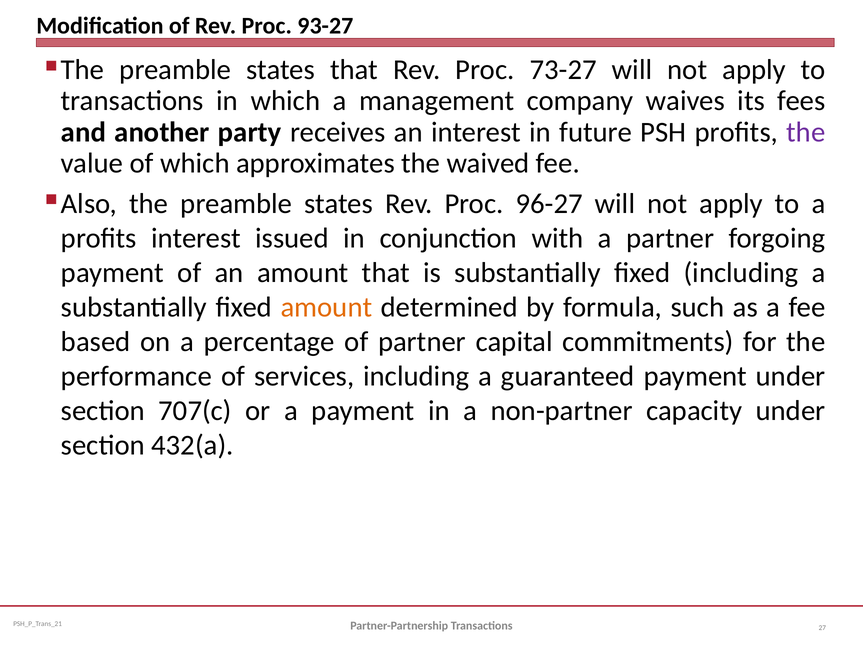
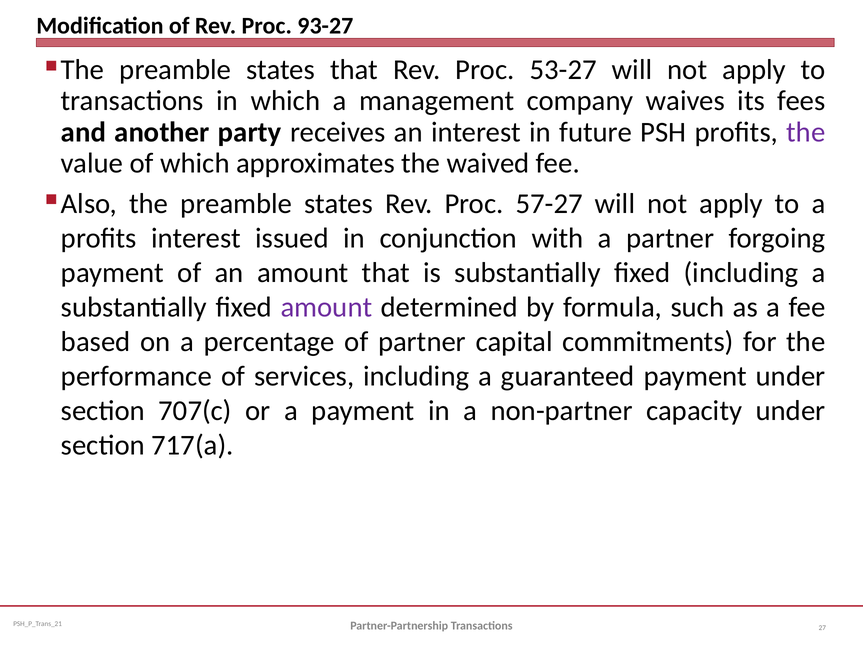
73-27: 73-27 -> 53-27 (563, 70)
96-27: 96-27 -> 57-27 (549, 204)
amount colour: orange -> purple (326, 307)
432(a: 432(a -> 717(a (192, 445)
